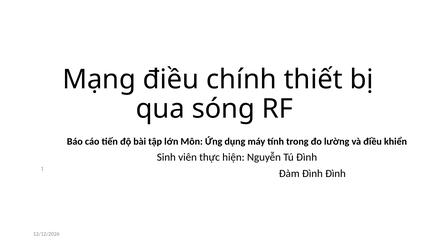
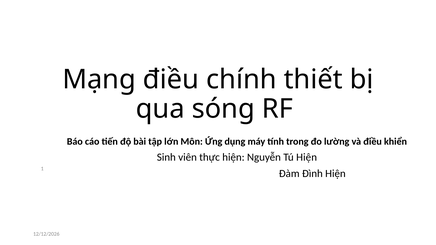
Tú Đình: Đình -> Hiện (307, 158)
Đình Đình: Đình -> Hiện (335, 174)
